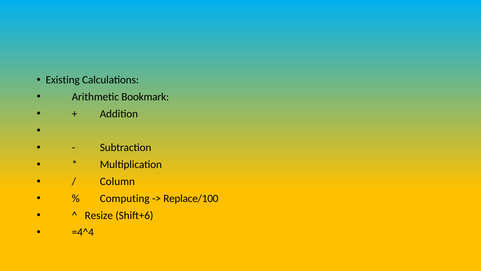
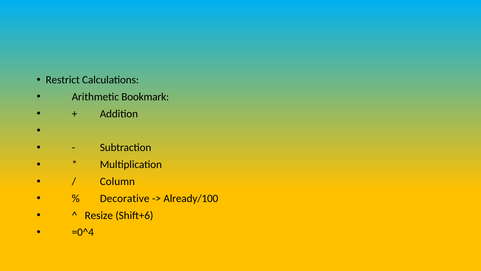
Existing: Existing -> Restrict (63, 80)
Computing: Computing -> Decorative (125, 198)
Replace/100: Replace/100 -> Already/100 (191, 198)
=4^4: =4^4 -> =0^4 (83, 232)
